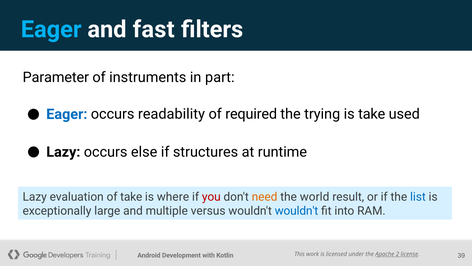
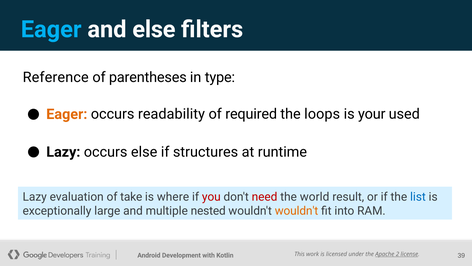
and fast: fast -> else (154, 29)
Parameter: Parameter -> Reference (56, 77)
instruments: instruments -> parentheses (148, 77)
part: part -> type (220, 77)
Eager colour: blue -> orange (67, 114)
trying: trying -> loops (322, 114)
is take: take -> your (372, 114)
need colour: orange -> red (265, 196)
versus: versus -> nested (208, 211)
wouldn't colour: blue -> orange (297, 211)
